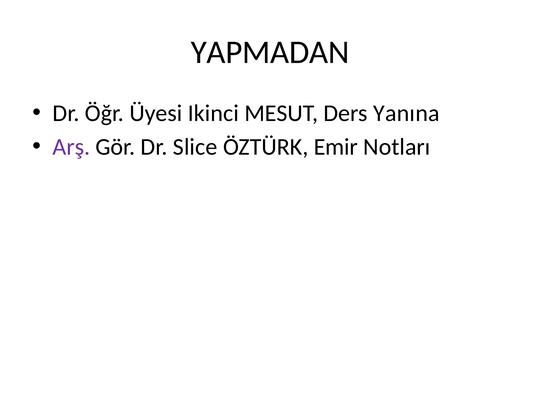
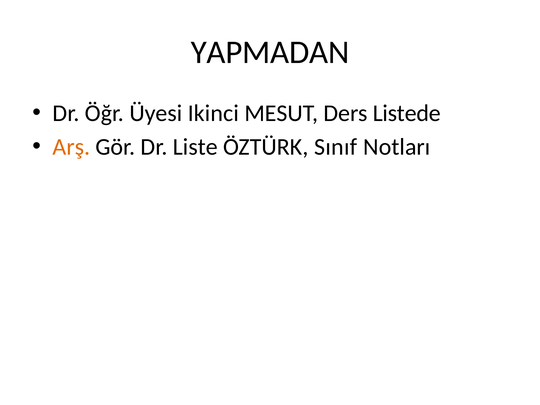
Yanına: Yanına -> Listede (407, 113)
Arş colour: purple -> orange (71, 147)
Slice: Slice -> Liste (195, 147)
Emir: Emir -> Sınıf (336, 147)
